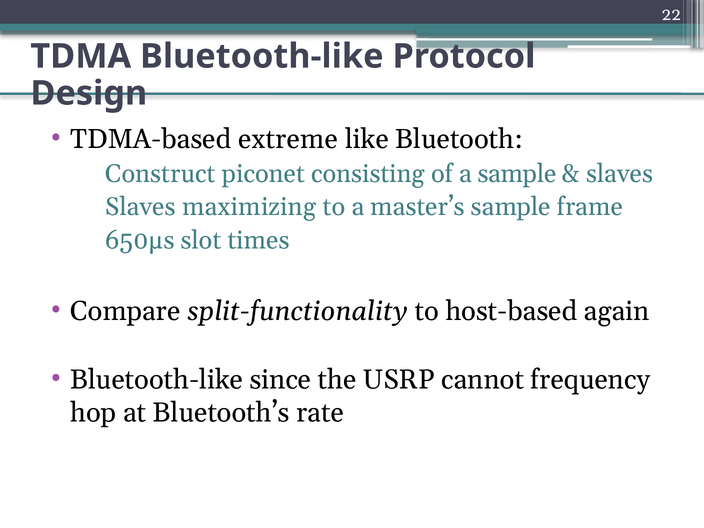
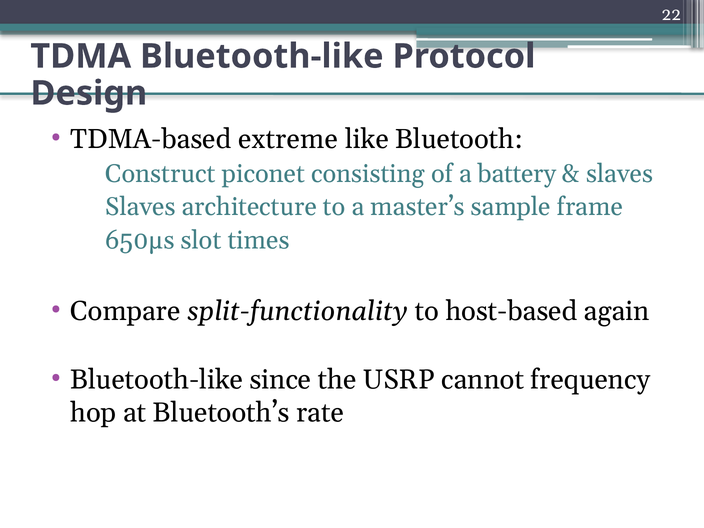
a sample: sample -> battery (517, 174)
maximizing: maximizing -> architecture (249, 207)
